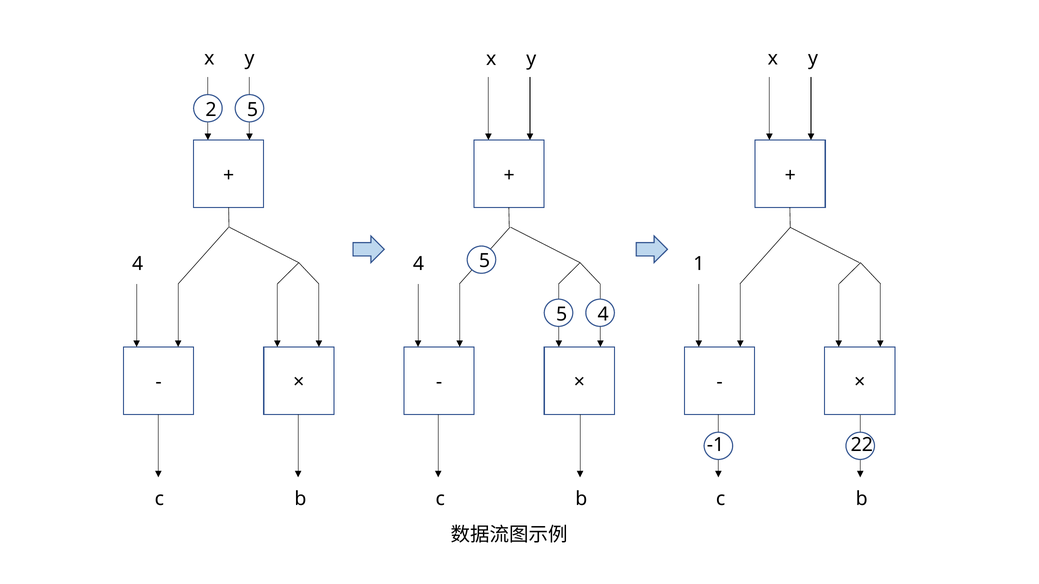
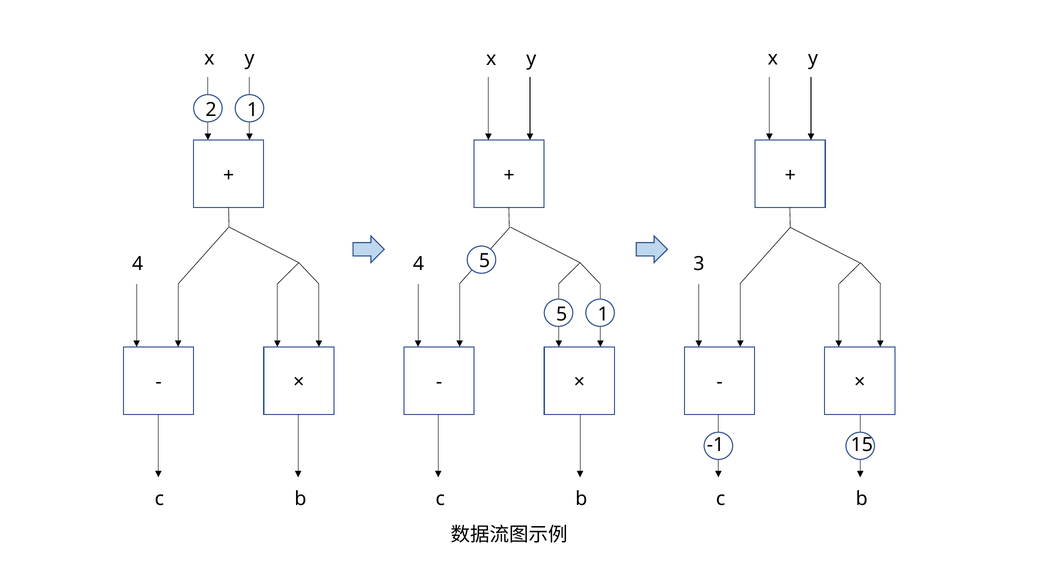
2 5: 5 -> 1 (253, 110)
1: 1 -> 3 (699, 264)
5 4: 4 -> 1 (603, 314)
22: 22 -> 15 (862, 445)
